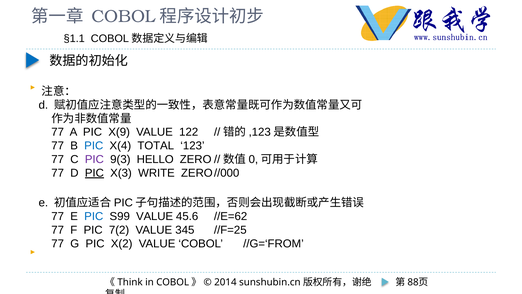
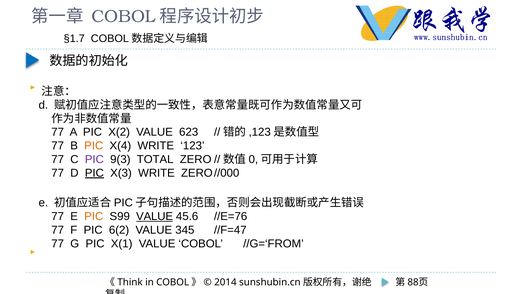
§1.1: §1.1 -> §1.7 (74, 39)
X(9: X(9 -> X(2 (119, 132)
122: 122 -> 623 (189, 132)
PIC colour: blue -> orange (94, 146)
X(4 TOTAL: TOTAL -> WRITE (156, 146)
HELLO: HELLO -> TOTAL (155, 159)
PIC colour: blue -> orange (94, 216)
VALUE underline: none -> present (155, 216)
//E=62: //E=62 -> //E=76 (231, 216)
7(2: 7(2 -> 6(2 (119, 230)
//F=25: //F=25 -> //F=47 (230, 230)
X(2: X(2 -> X(1 (122, 243)
